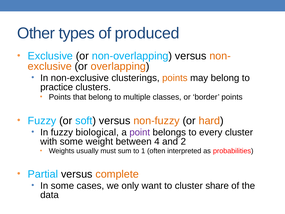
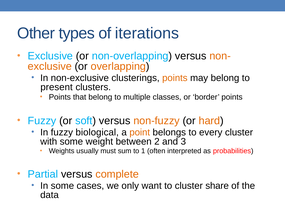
produced: produced -> iterations (147, 33)
practice: practice -> present (57, 87)
point colour: purple -> orange (140, 132)
4: 4 -> 2 (157, 141)
2: 2 -> 3 (183, 141)
